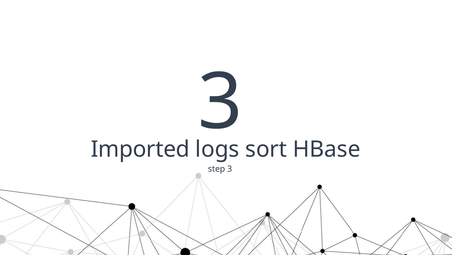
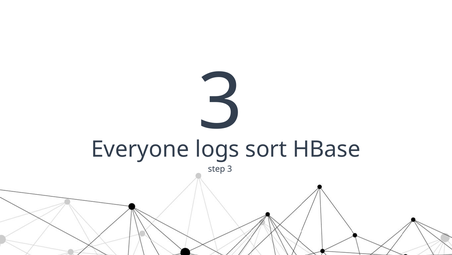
Imported: Imported -> Everyone (140, 149)
